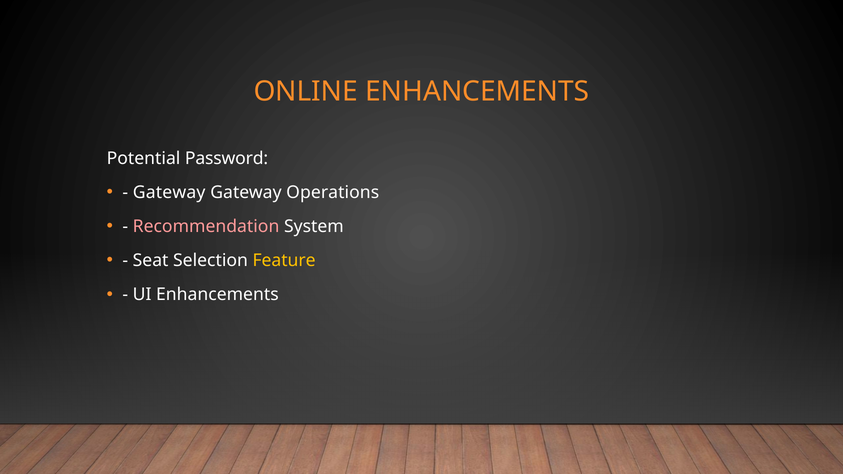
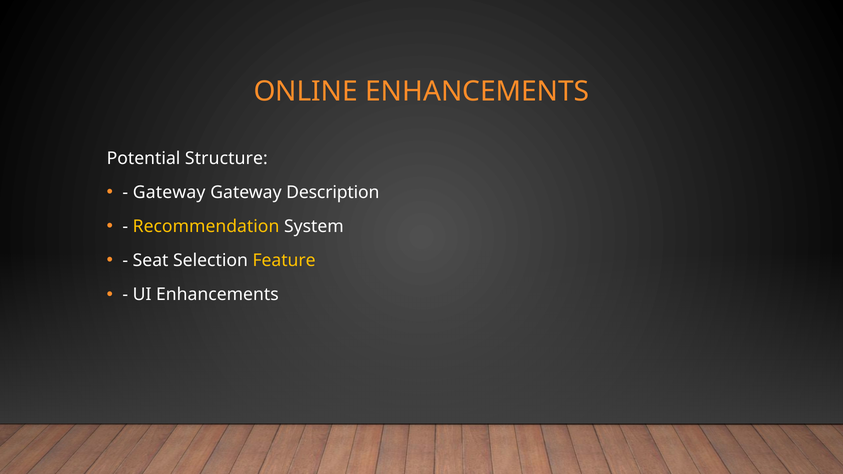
Password: Password -> Structure (226, 159)
Operations: Operations -> Description (333, 193)
Recommendation colour: pink -> yellow (206, 227)
